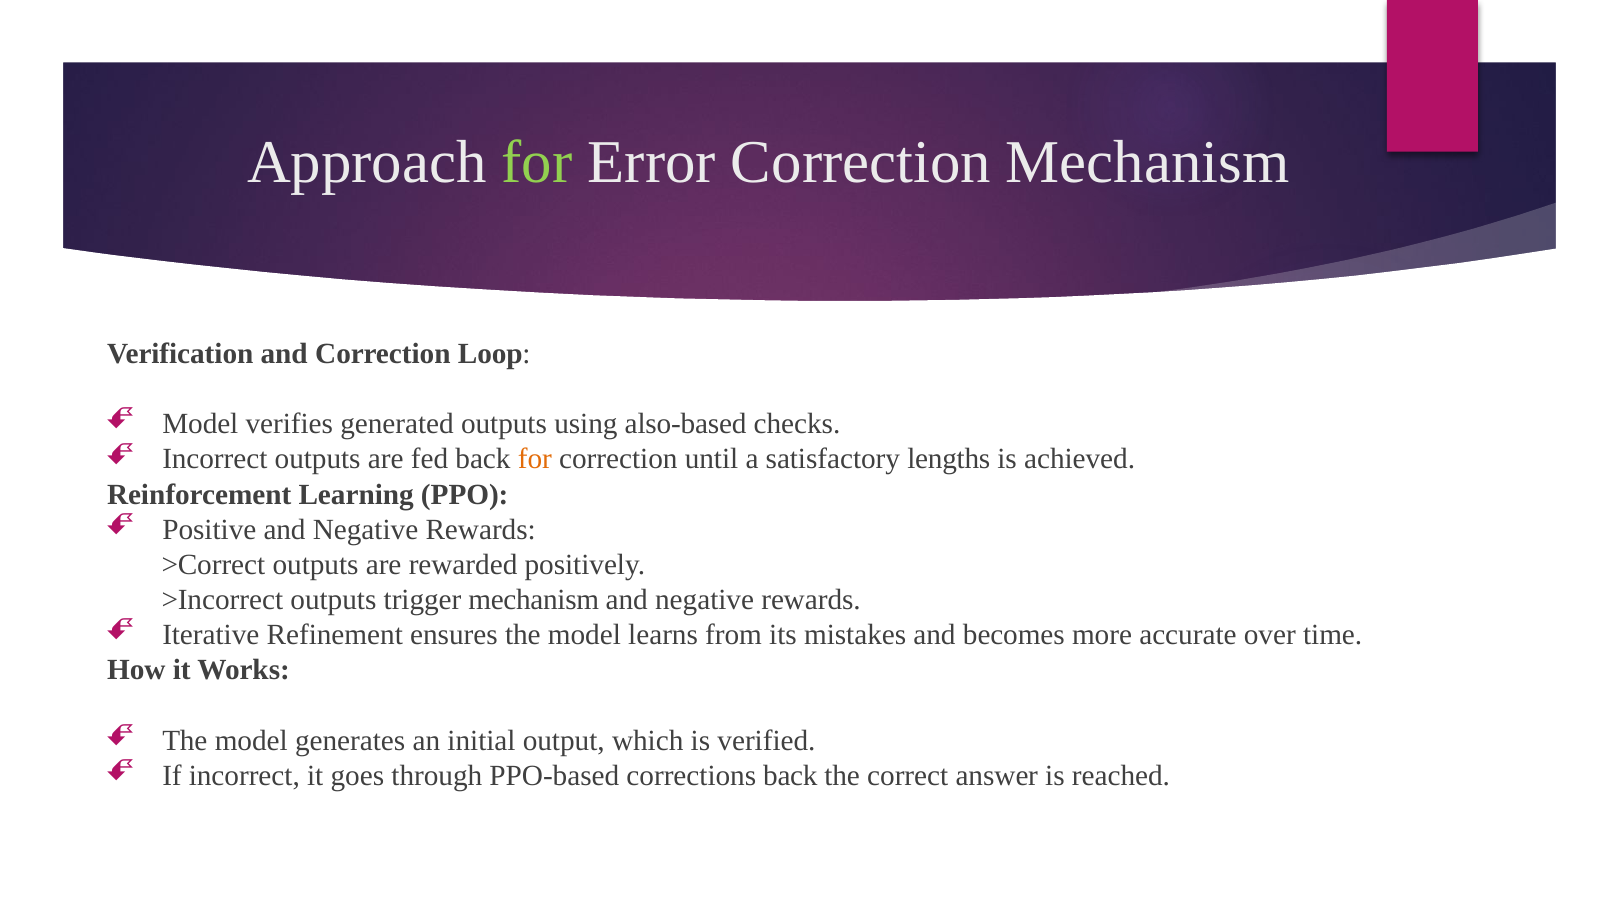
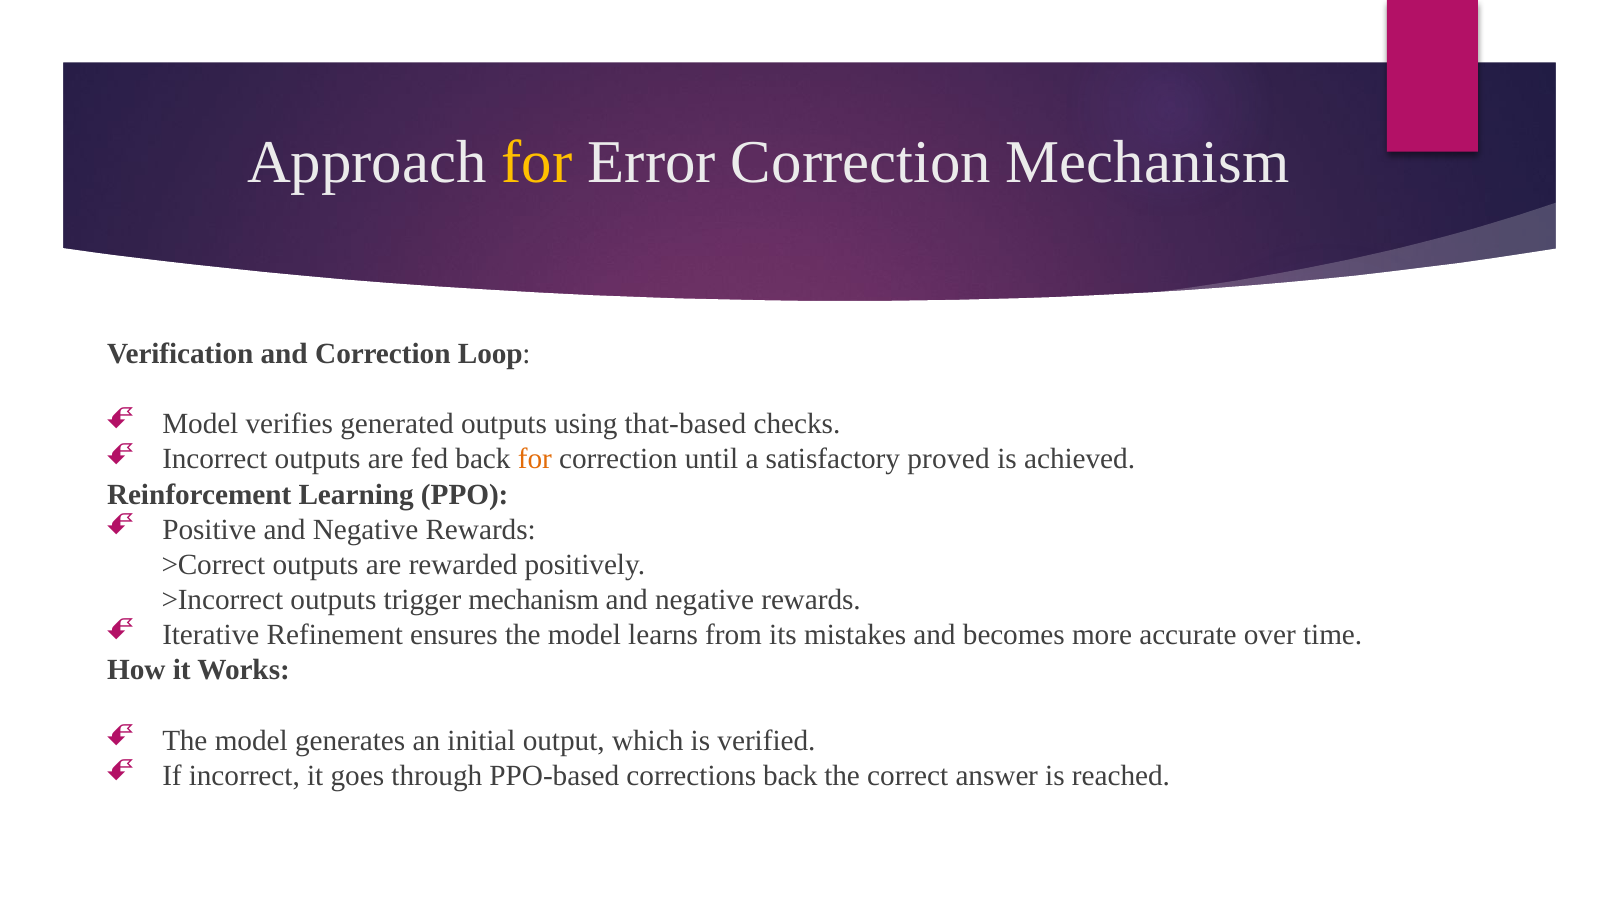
for colour: light green -> yellow (537, 163)
also-based: also-based -> that-based (685, 424)
lengths: lengths -> proved (949, 459)
